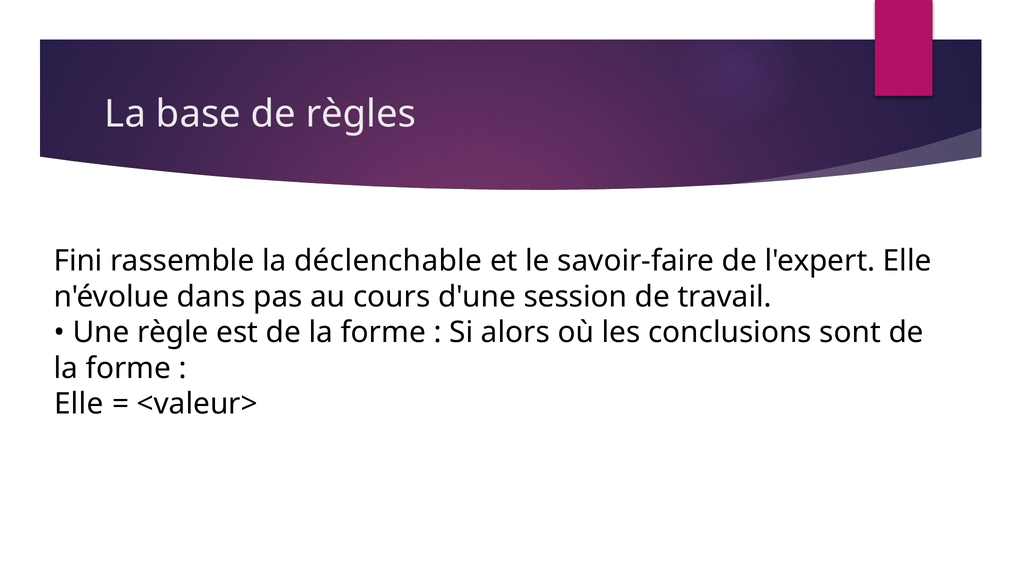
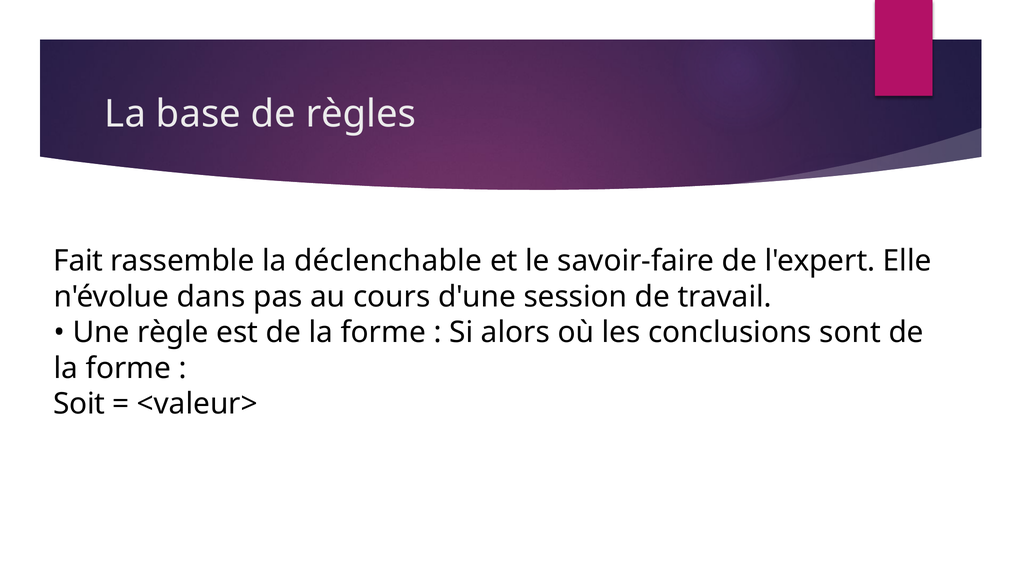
Fini: Fini -> Fait (78, 261)
Elle: Elle -> Soit (79, 404)
